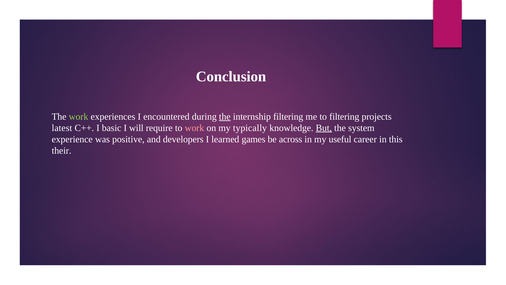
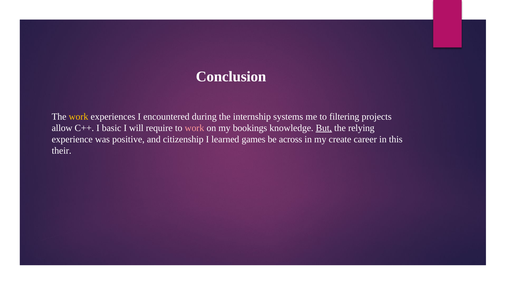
work colour: light green -> yellow (79, 116)
the underline: present -> none (225, 116)
internship filtering: filtering -> systems (288, 116)
latest: latest -> allow (62, 128)
typically: typically -> bookings (250, 128)
system: system -> relying (361, 128)
developers: developers -> citizenship (183, 139)
useful: useful -> create (340, 139)
